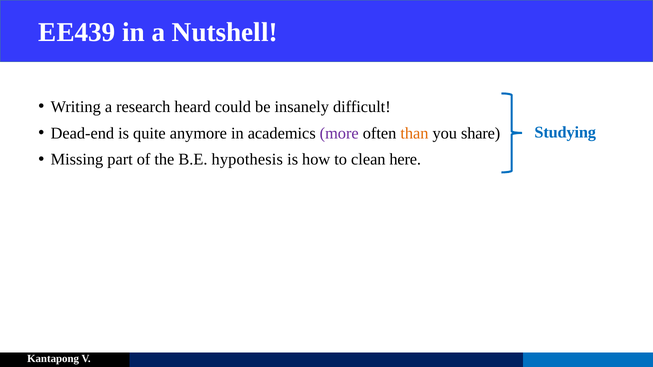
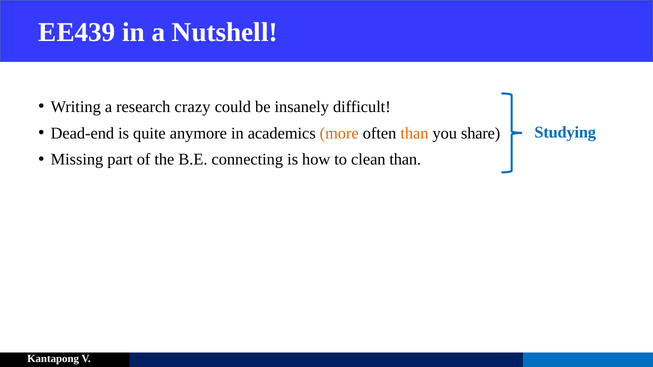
heard: heard -> crazy (193, 107)
more colour: purple -> orange (339, 133)
hypothesis: hypothesis -> connecting (247, 160)
clean here: here -> than (405, 160)
